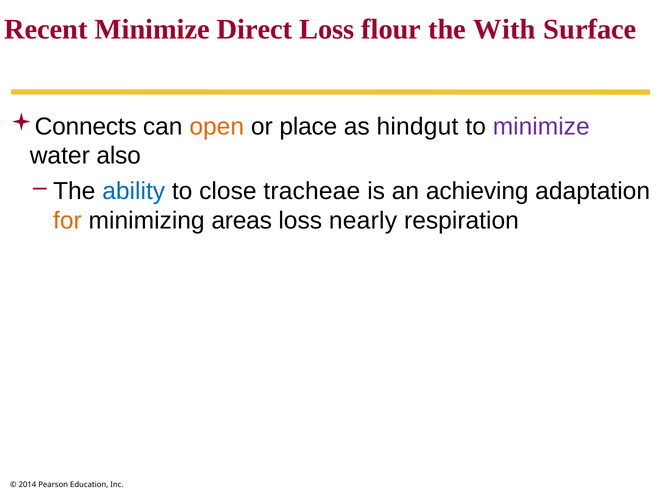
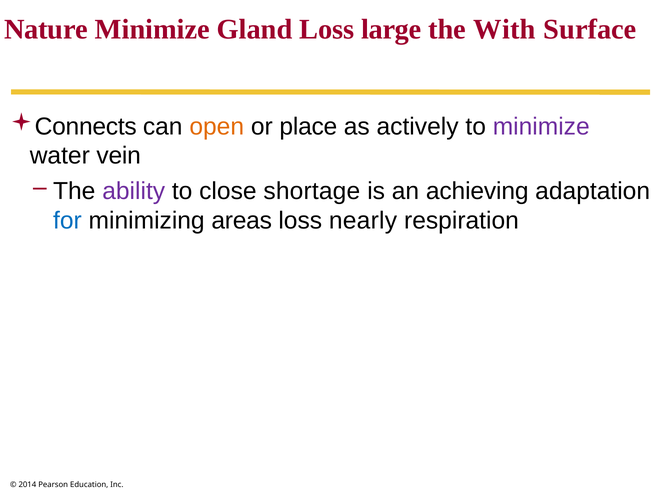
Recent: Recent -> Nature (46, 29)
Direct: Direct -> Gland (255, 29)
flour: flour -> large (391, 29)
hindgut: hindgut -> actively (418, 127)
also: also -> vein (119, 156)
ability colour: blue -> purple (134, 191)
tracheae: tracheae -> shortage (312, 191)
for colour: orange -> blue (67, 221)
